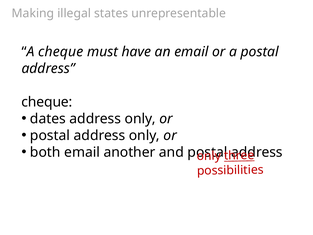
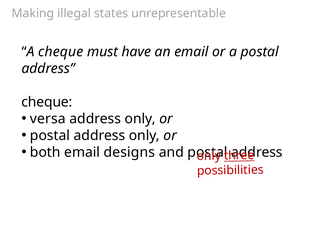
dates: dates -> versa (48, 119)
another: another -> designs (129, 152)
